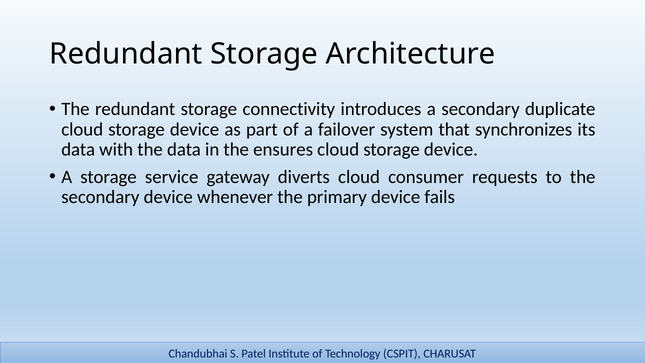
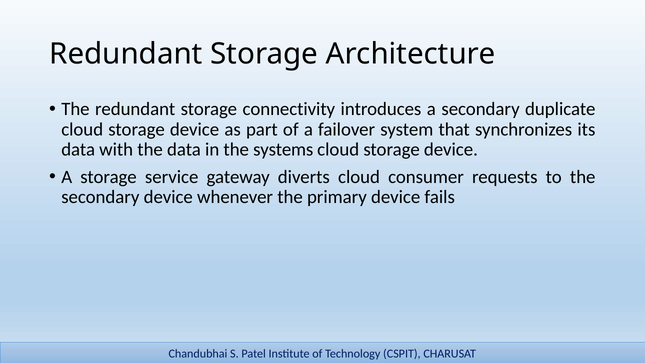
ensures: ensures -> systems (283, 150)
